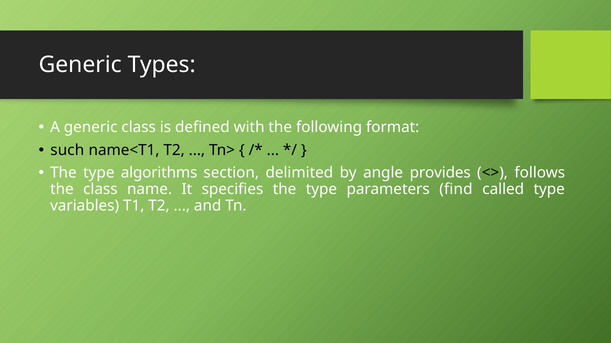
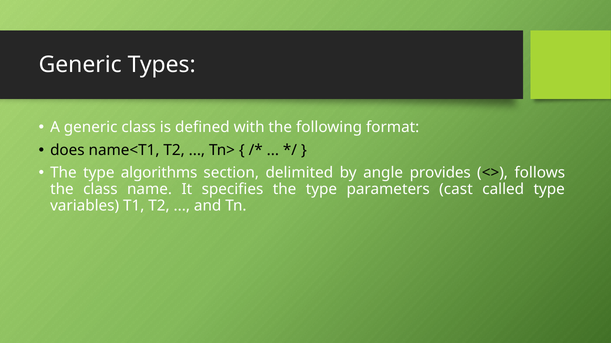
such: such -> does (67, 150)
find: find -> cast (456, 190)
